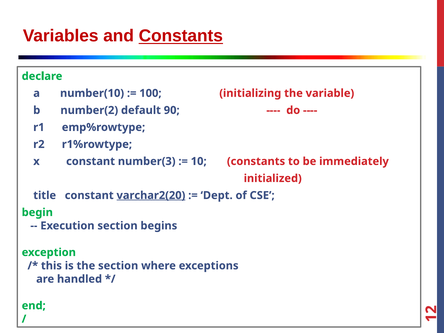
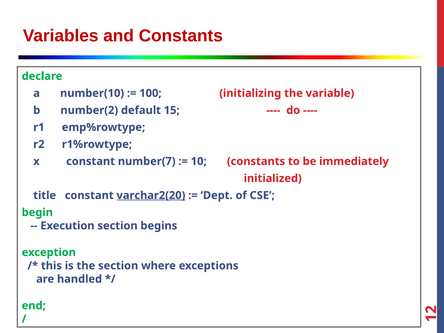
Constants underline: present -> none (181, 36)
90: 90 -> 15 (172, 110)
number(3: number(3 -> number(7 (147, 161)
